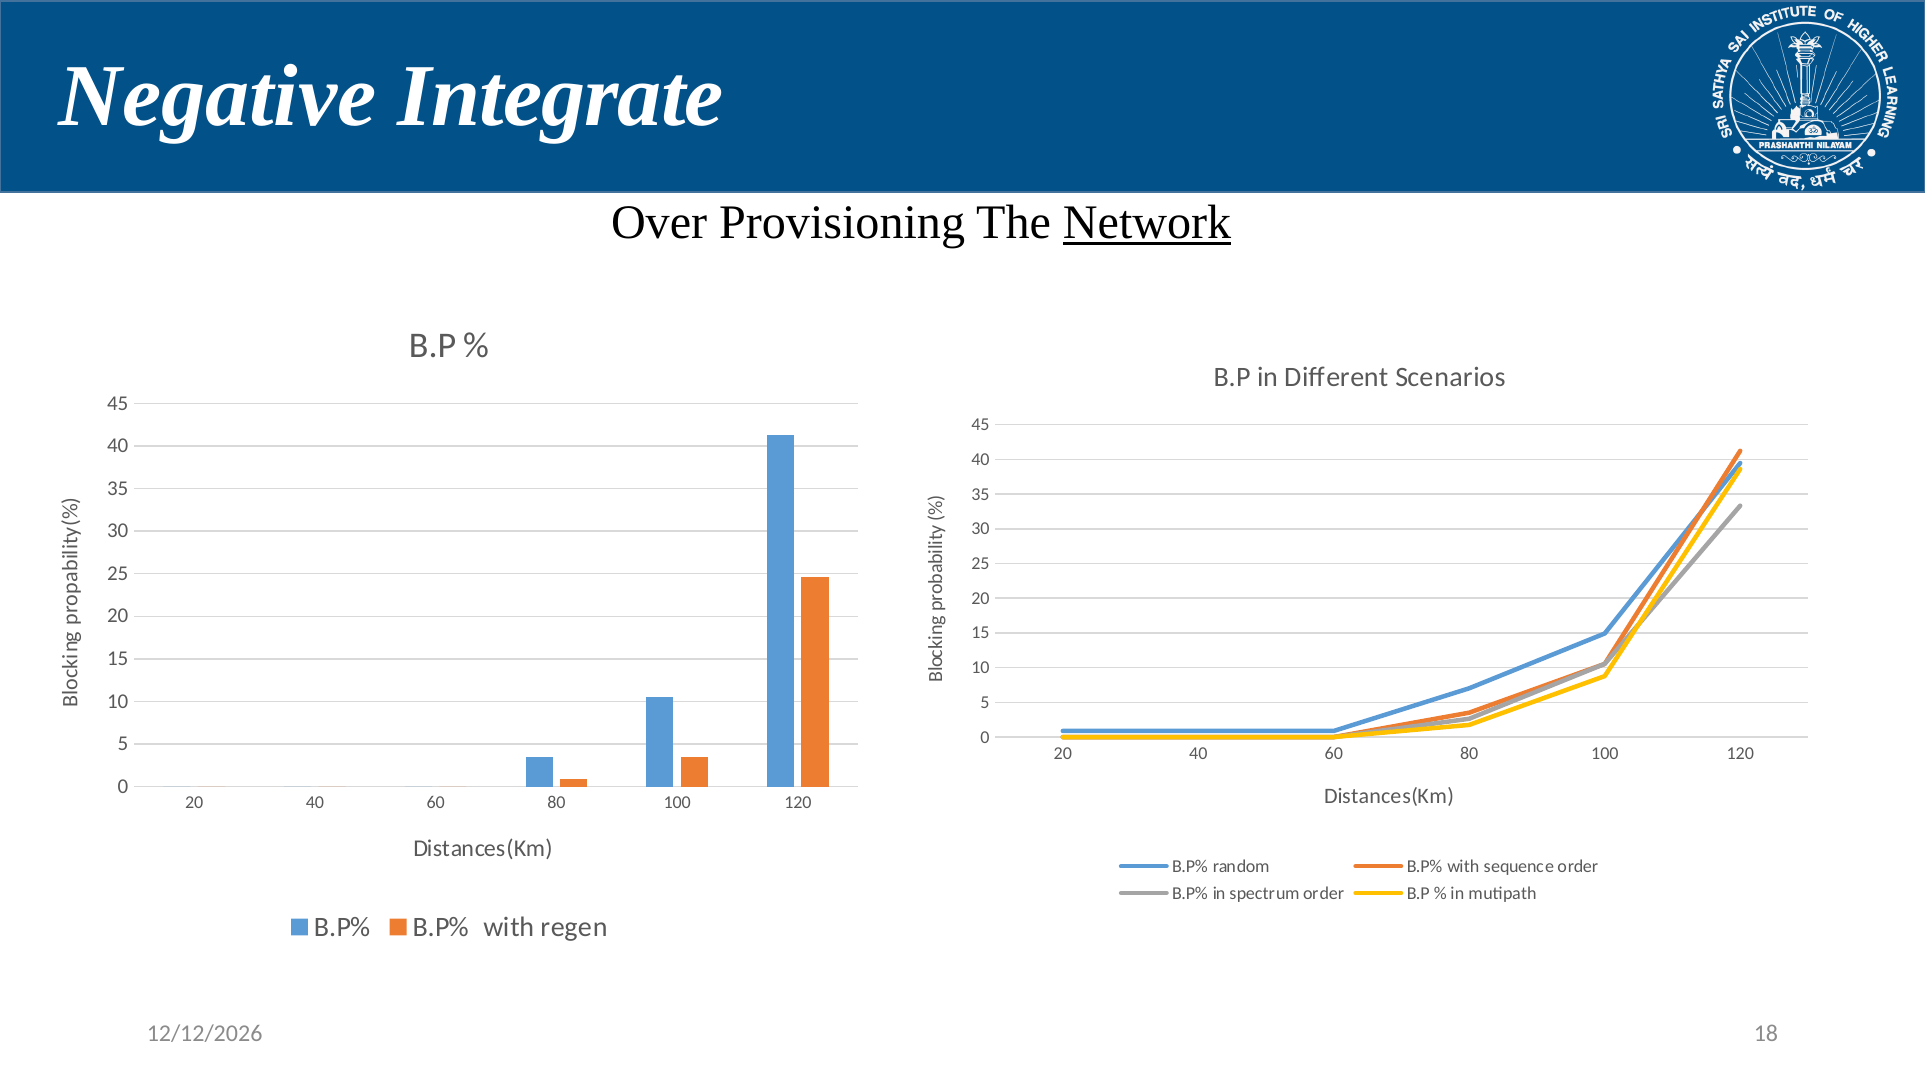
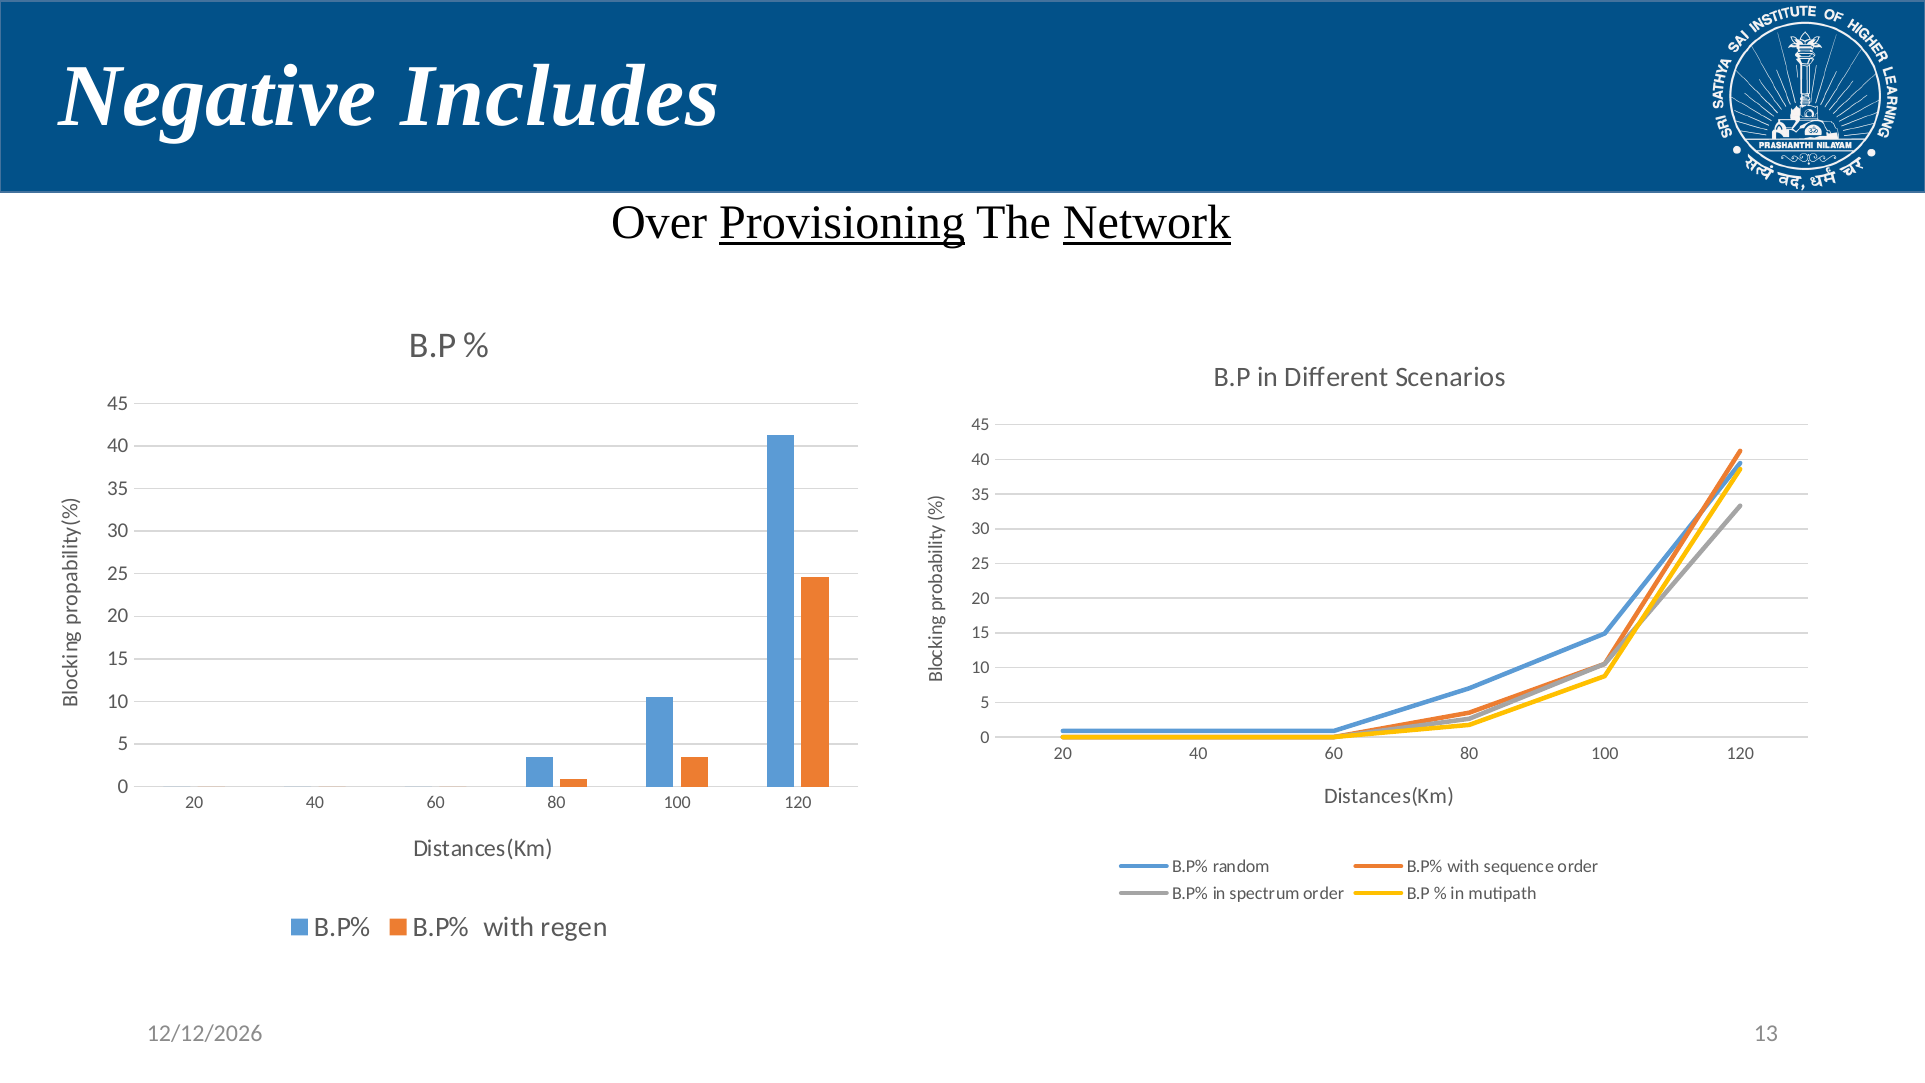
Integrate: Integrate -> Includes (560, 97)
Provisioning underline: none -> present (842, 223)
18: 18 -> 13 (1766, 1034)
